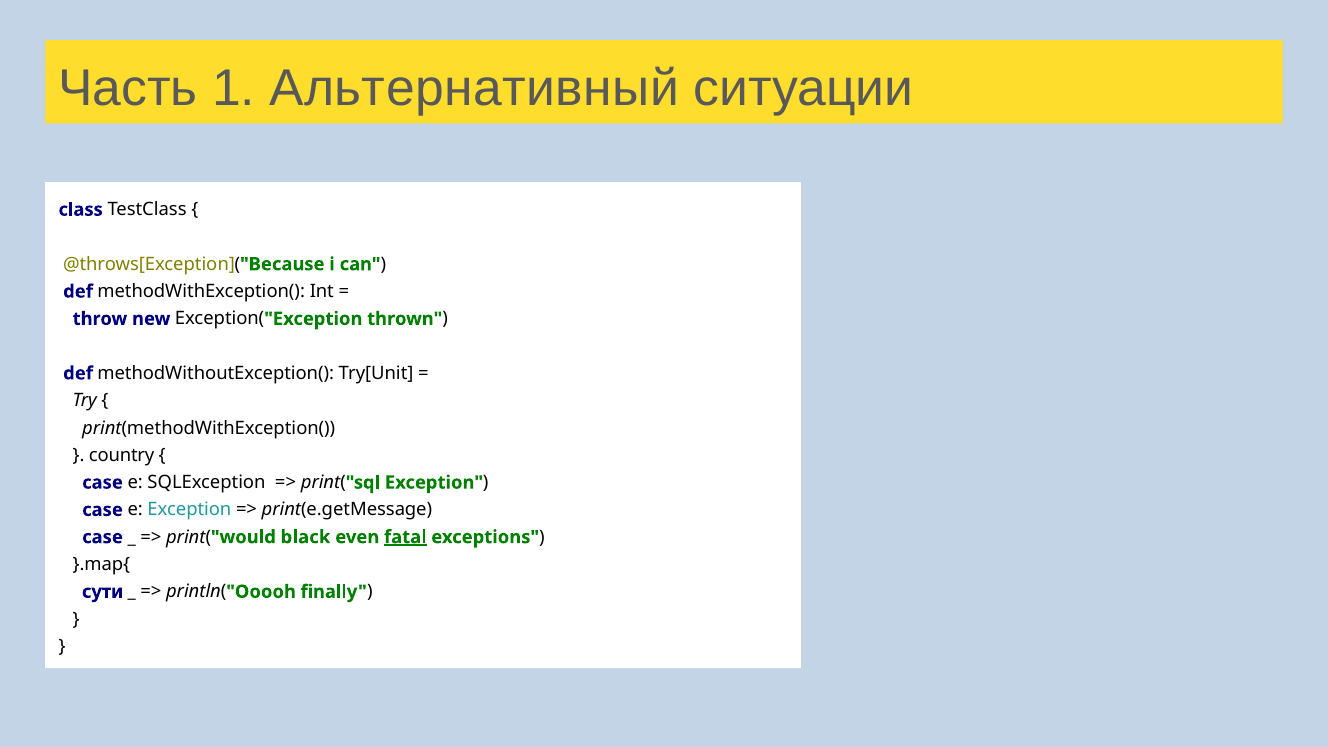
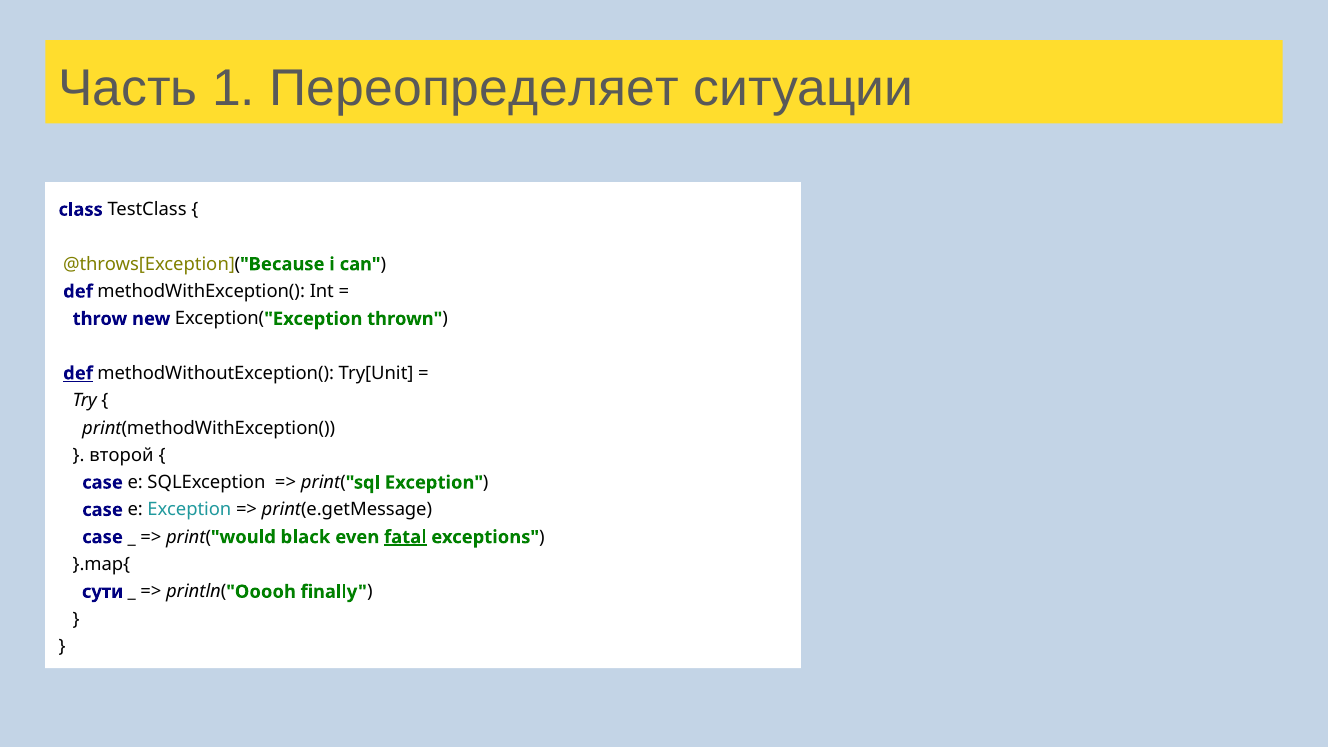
Альтернативный: Альтернативный -> Переопределяет (474, 88)
def underline: none -> present (78, 373)
country: country -> второй (121, 455)
